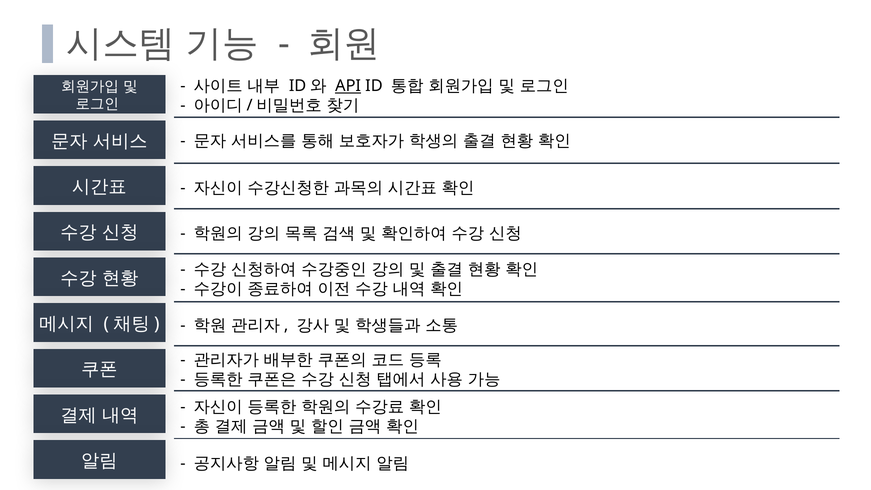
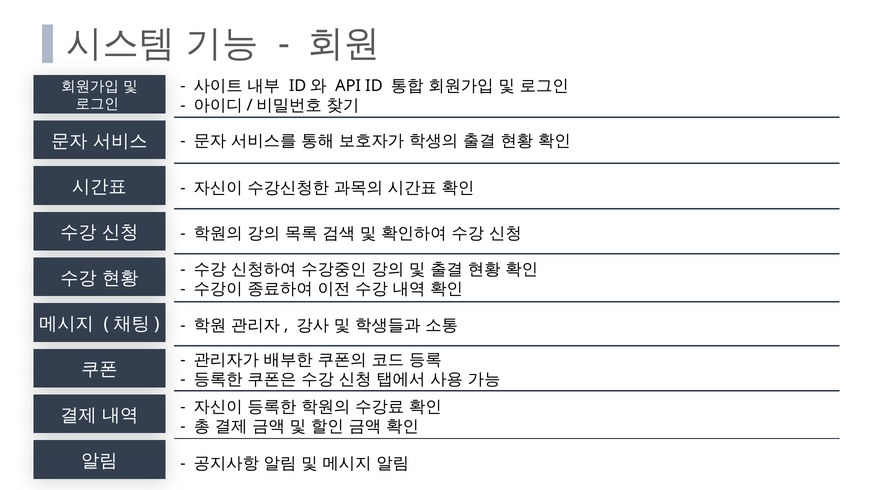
API underline: present -> none (348, 86)
